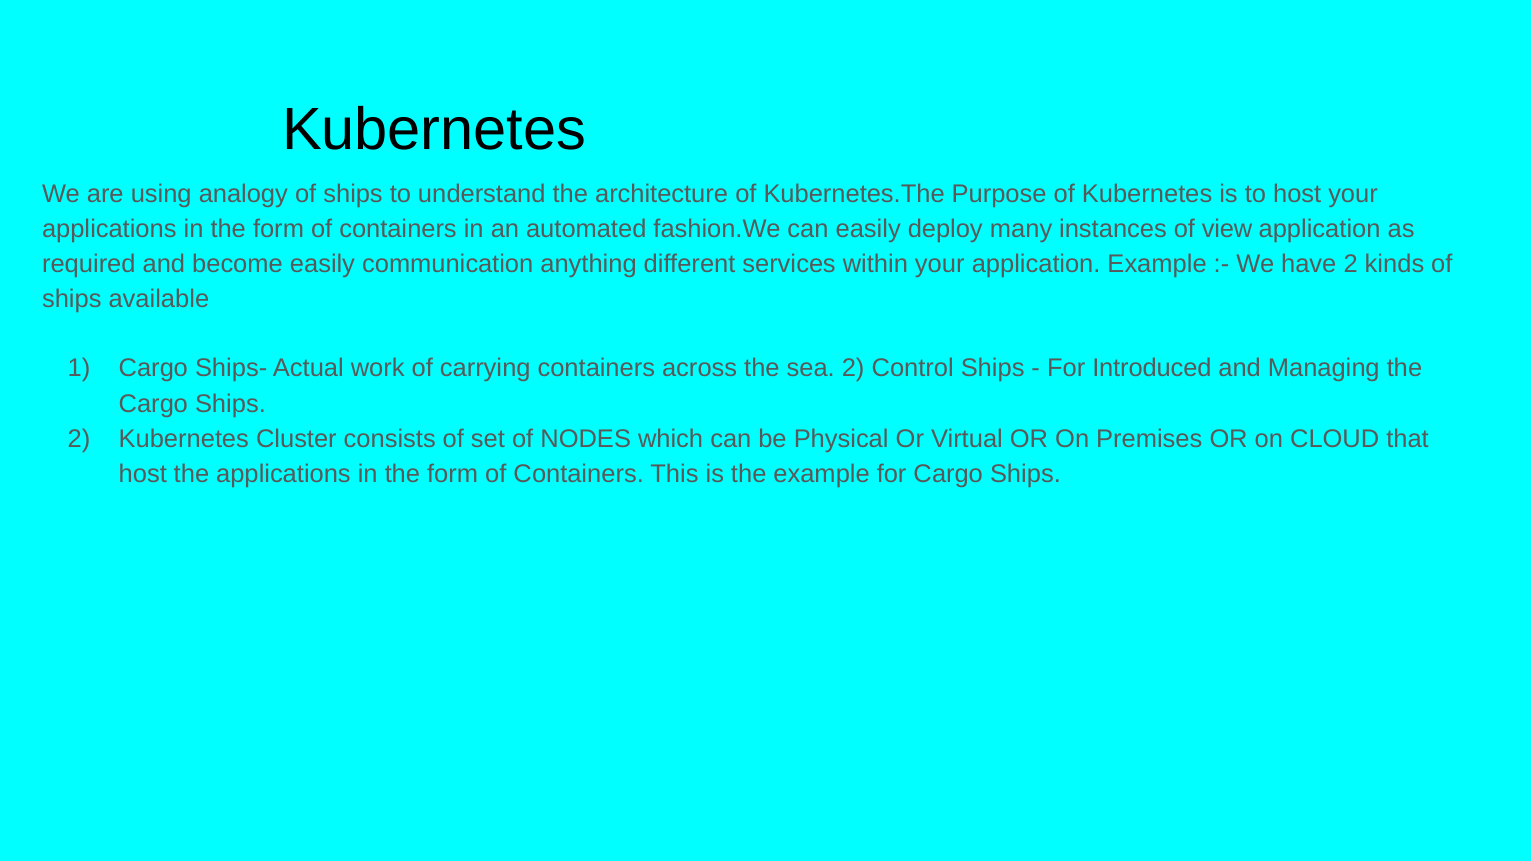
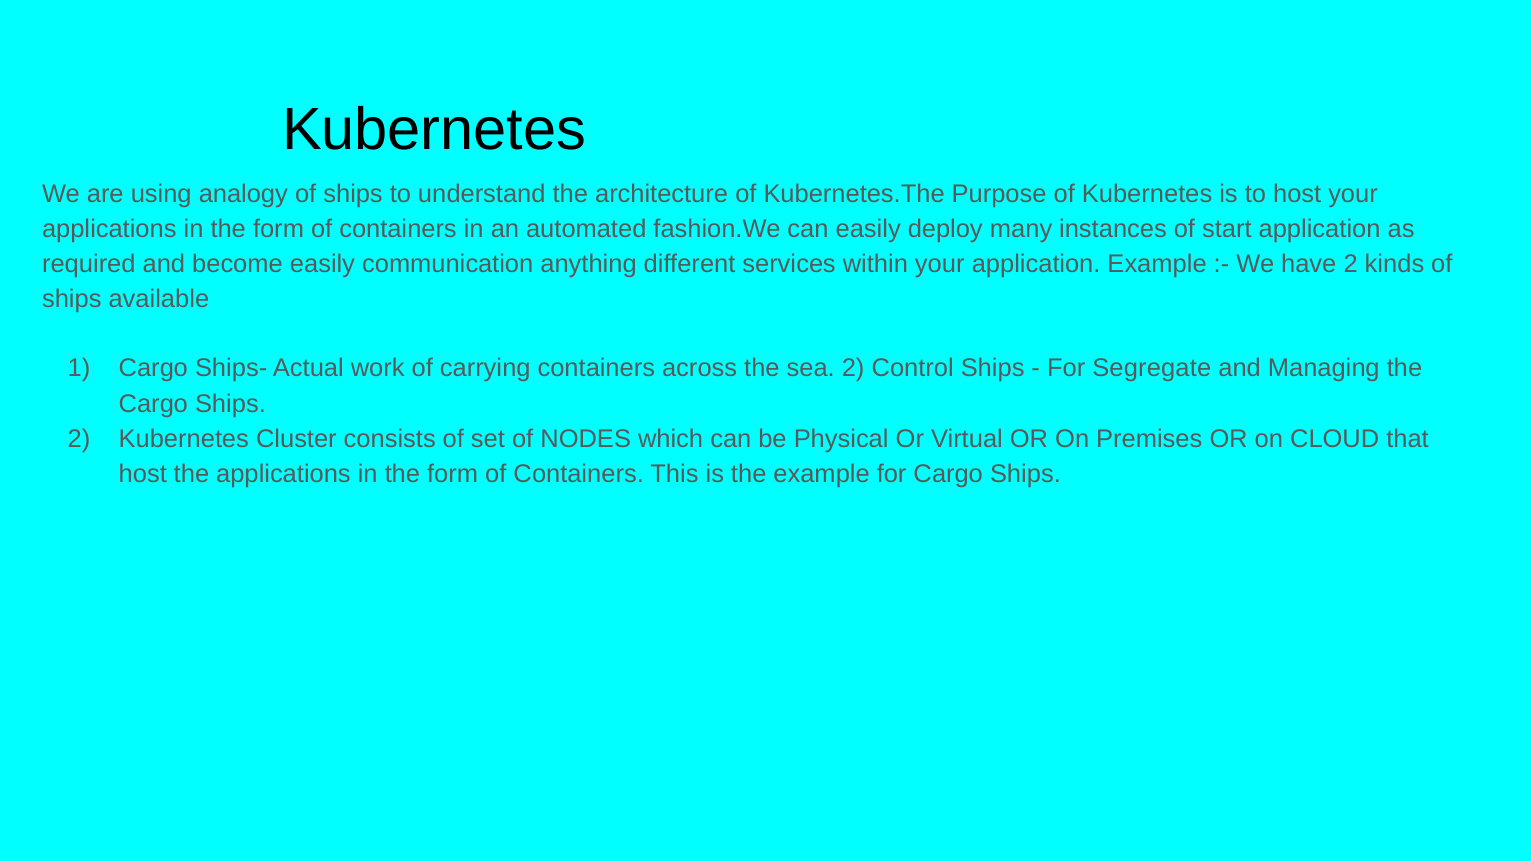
view: view -> start (1227, 229)
Introduced: Introduced -> Segregate (1152, 369)
